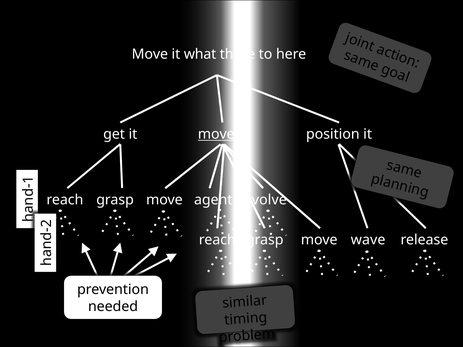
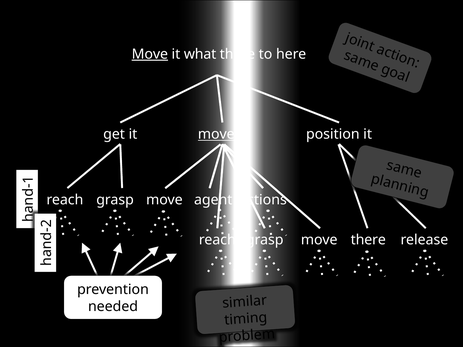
Move underline: none -> present (150, 54)
involve: involve -> actions (263, 200)
wave: wave -> there (368, 240)
